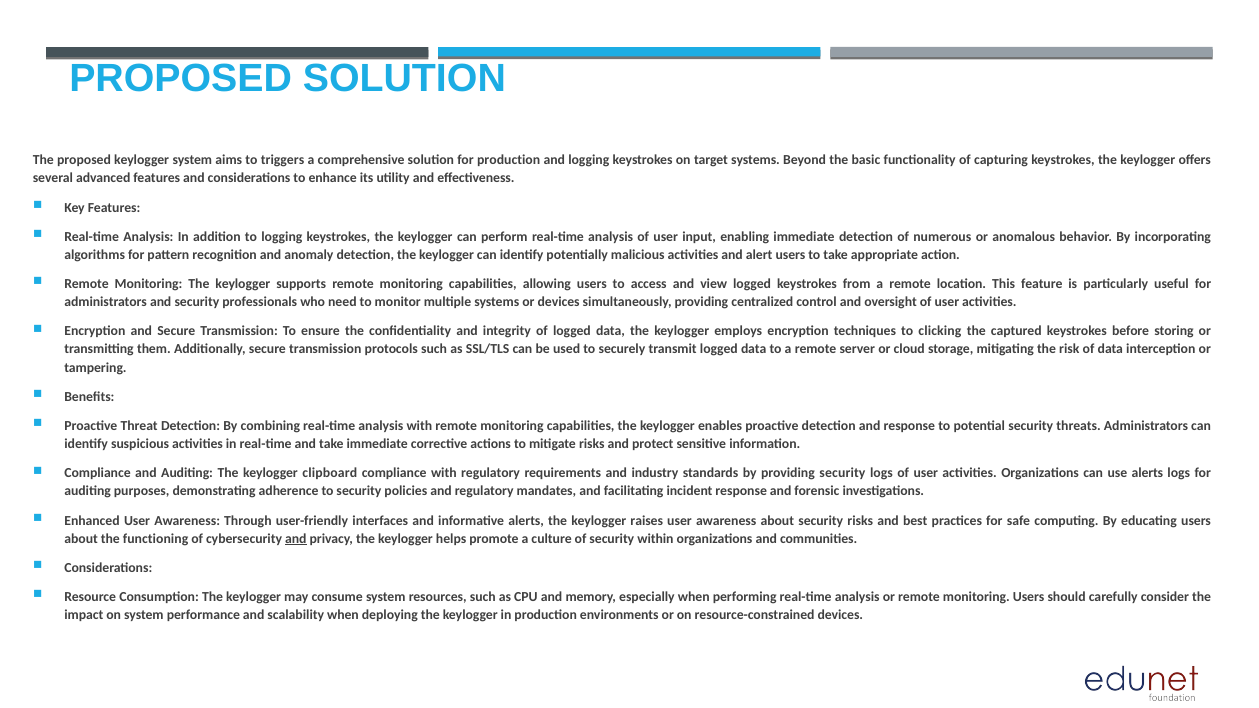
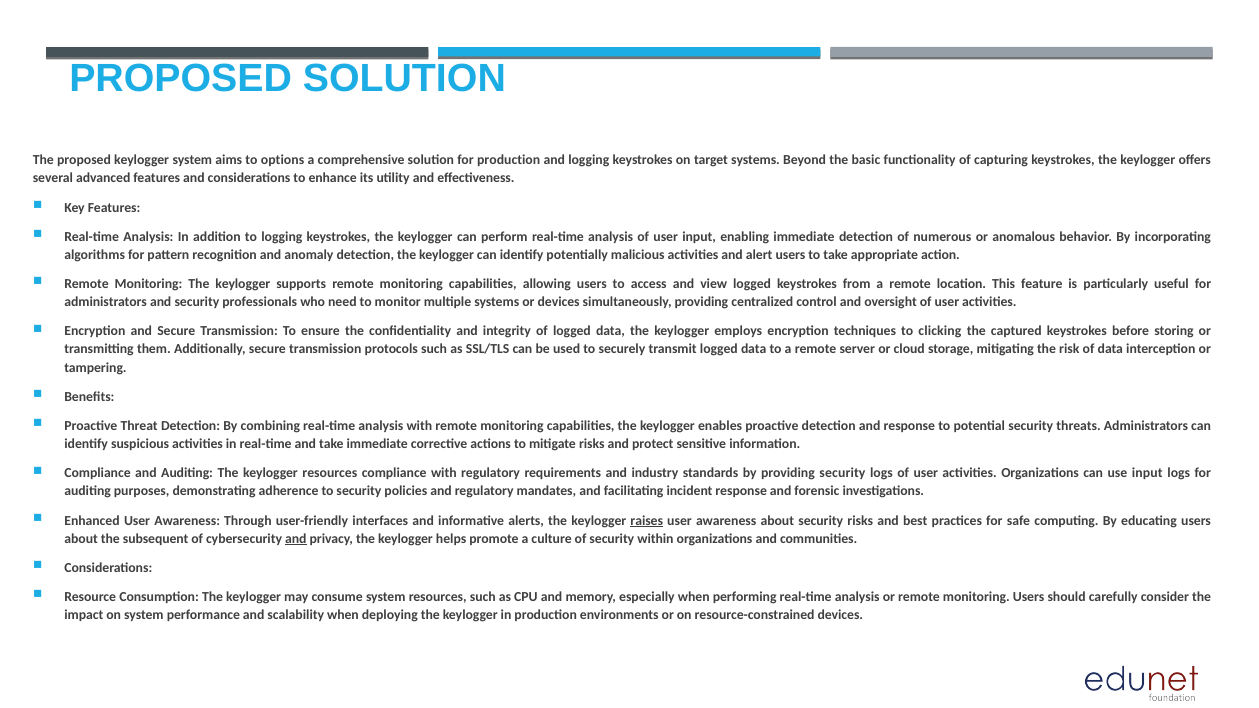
triggers: triggers -> options (283, 160)
keylogger clipboard: clipboard -> resources (330, 473)
use alerts: alerts -> input (1147, 473)
raises underline: none -> present (647, 521)
functioning: functioning -> subsequent (156, 539)
